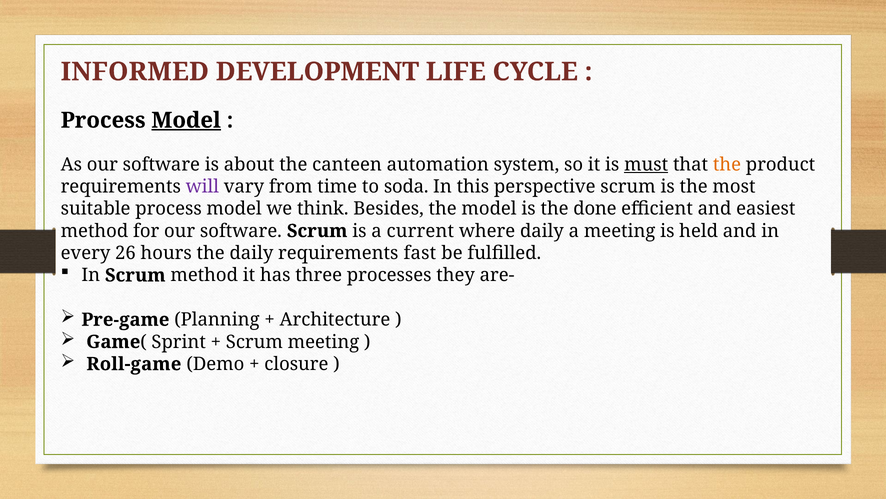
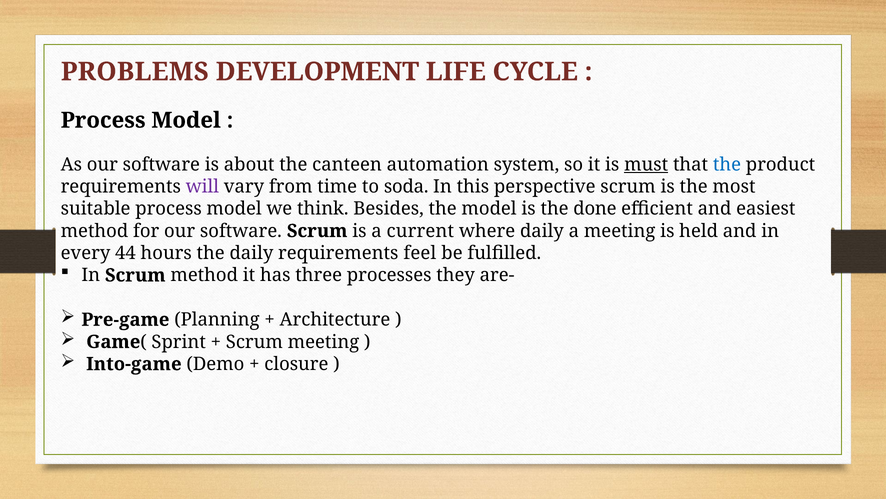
INFORMED: INFORMED -> PROBLEMS (135, 72)
Model underline: present -> none (186, 120)
the colour: orange -> blue (727, 164)
26: 26 -> 44 (125, 253)
fast: fast -> feel (420, 253)
Roll-game: Roll-game -> Into-game (134, 364)
